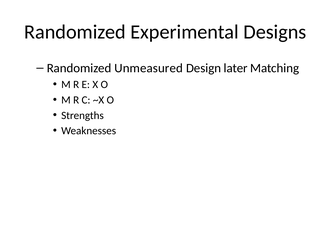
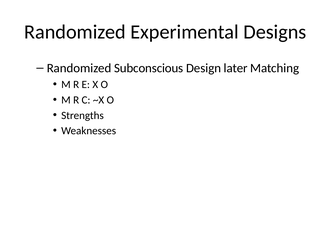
Unmeasured: Unmeasured -> Subconscious (149, 68)
